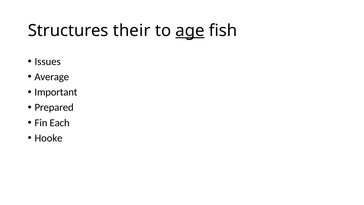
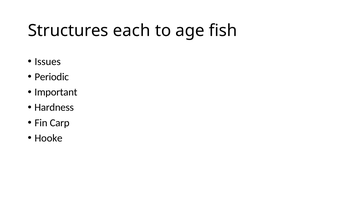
their: their -> each (132, 31)
age underline: present -> none (190, 31)
Average: Average -> Periodic (52, 77)
Prepared: Prepared -> Hardness (54, 107)
Each: Each -> Carp (60, 123)
